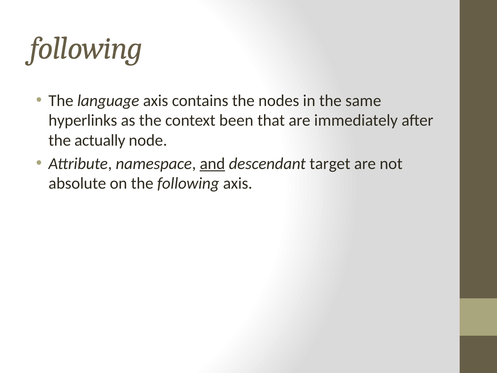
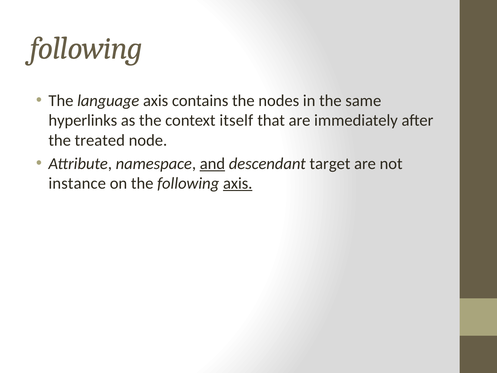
been: been -> itself (236, 120)
actually: actually -> treated (100, 140)
absolute: absolute -> instance (77, 183)
axis underline: none -> present (238, 183)
